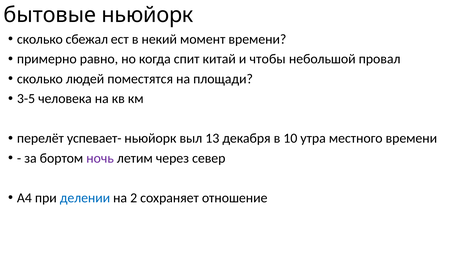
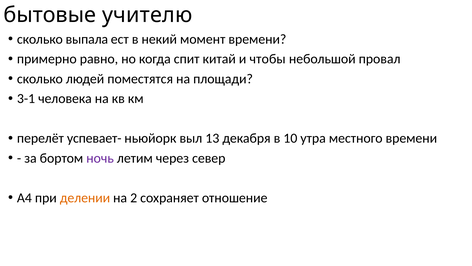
бытовые ньюйорк: ньюйорк -> учителю (147, 15)
сбежал: сбежал -> выпала (87, 39)
3-5: 3-5 -> 3-1 (26, 98)
делении colour: blue -> orange (85, 197)
